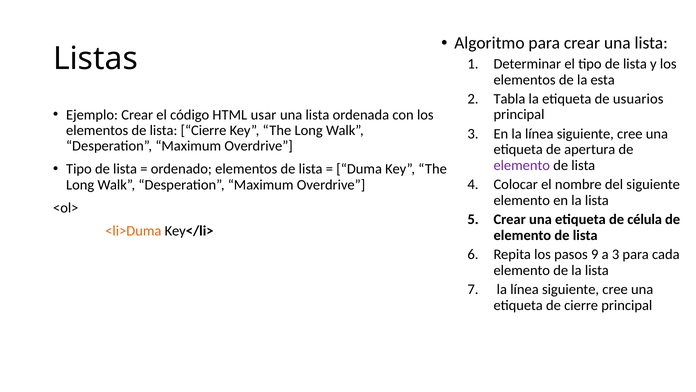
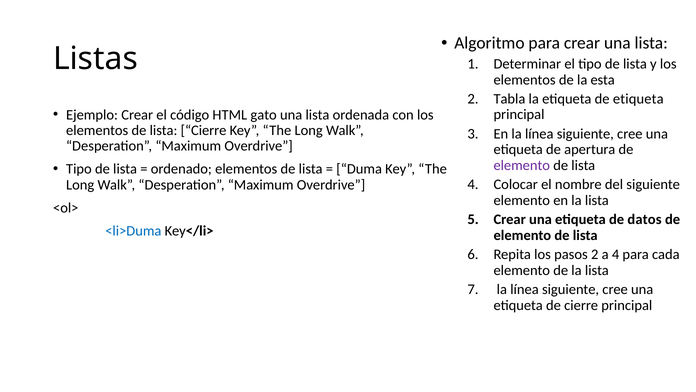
de usuarios: usuarios -> etiqueta (638, 99)
usar: usar -> gato (264, 115)
célula: célula -> datos (645, 219)
<li>Duma colour: orange -> blue (133, 230)
pasos 9: 9 -> 2 (595, 254)
a 3: 3 -> 4 (616, 254)
